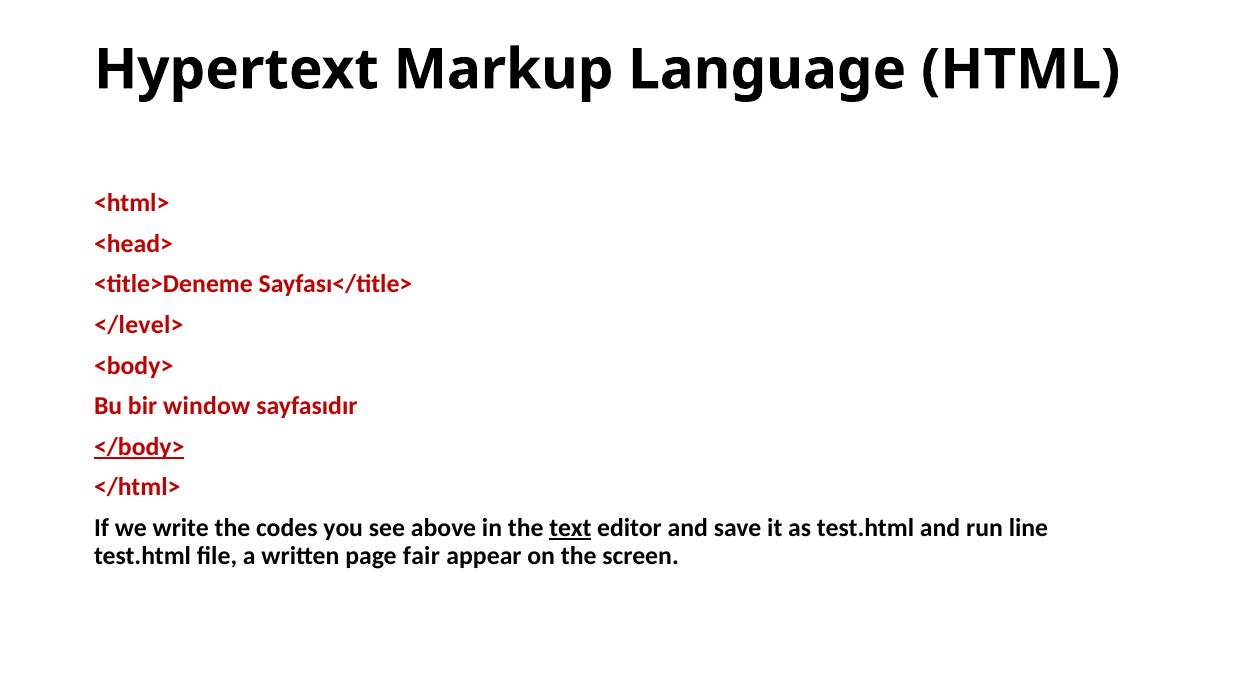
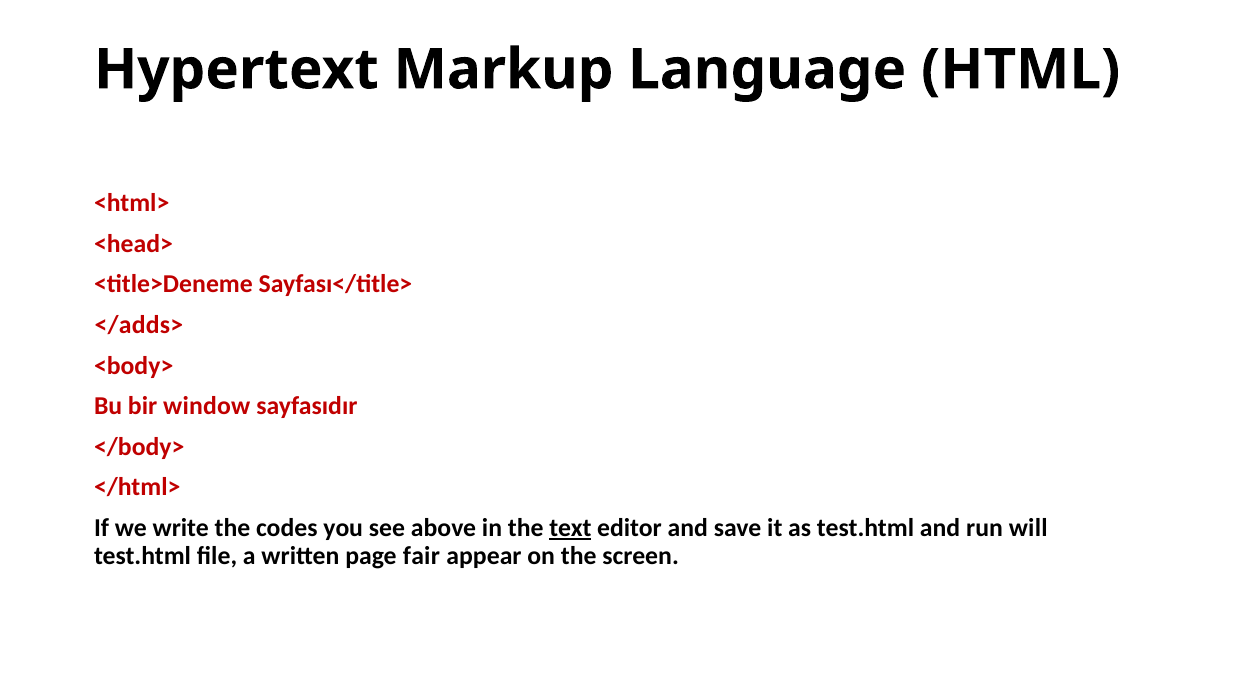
</level>: </level> -> </adds> (139, 325)
</body> underline: present -> none (139, 447)
line: line -> will (1028, 528)
